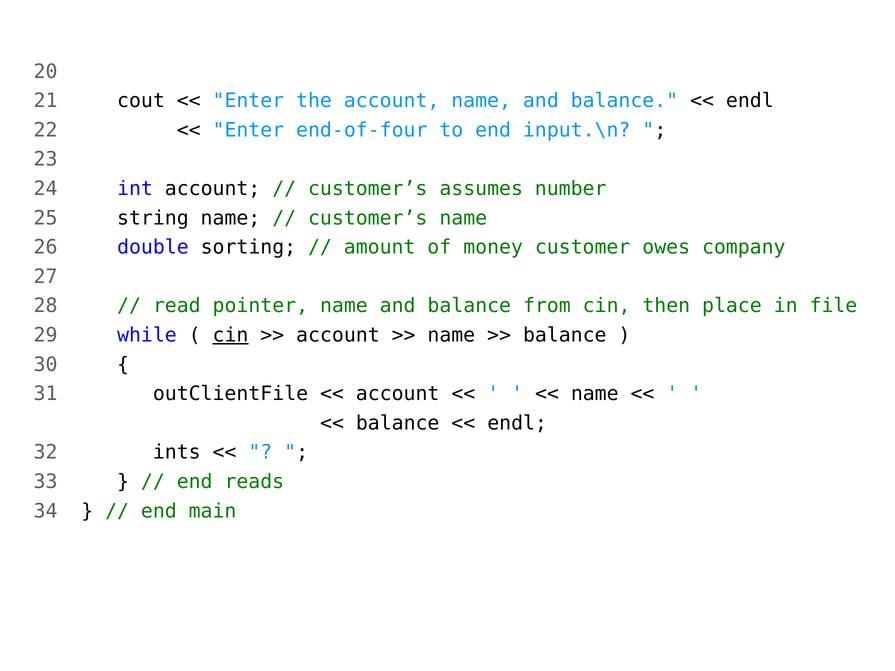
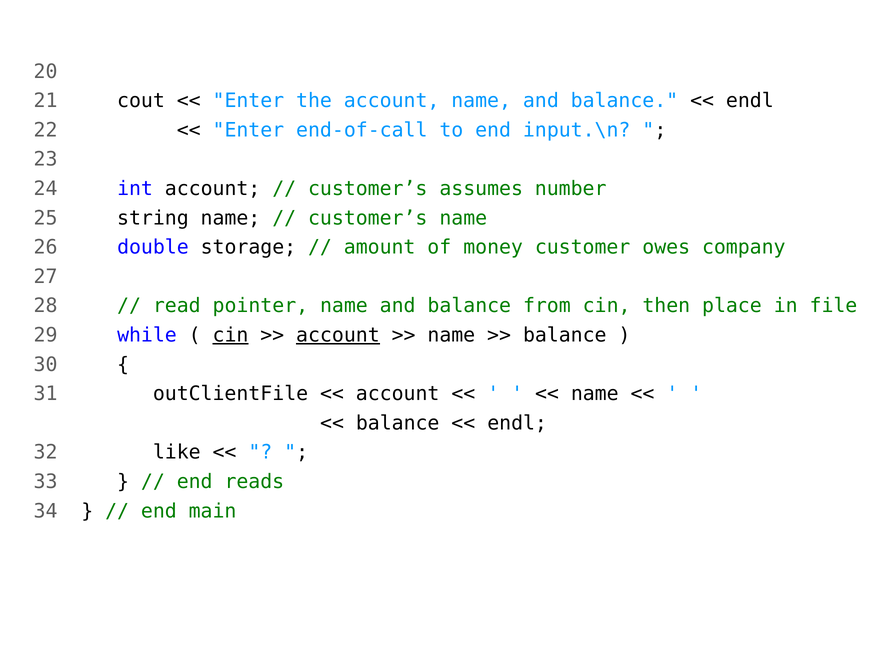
end-of-four: end-of-four -> end-of-call (362, 130)
sorting: sorting -> storage (248, 247)
account underline: none -> present (338, 335)
ints: ints -> like (177, 453)
